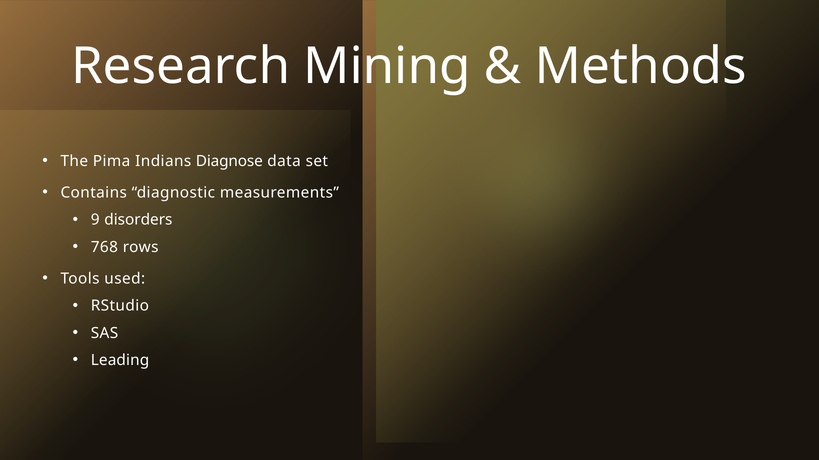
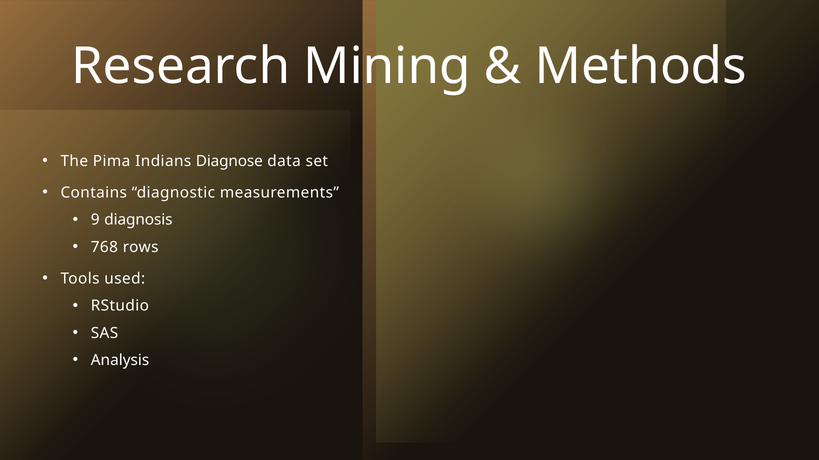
disorders: disorders -> diagnosis (138, 220)
Leading: Leading -> Analysis (120, 361)
